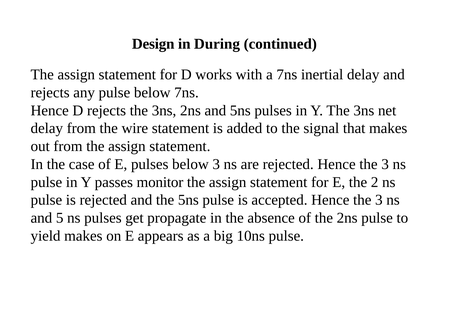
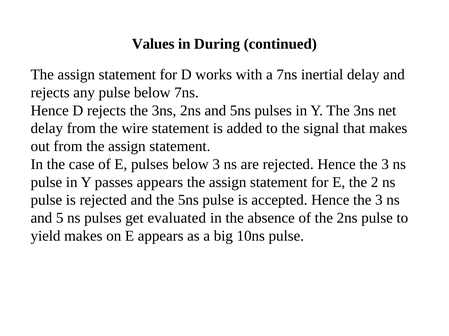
Design: Design -> Values (153, 44)
passes monitor: monitor -> appears (160, 183)
propagate: propagate -> evaluated (177, 218)
